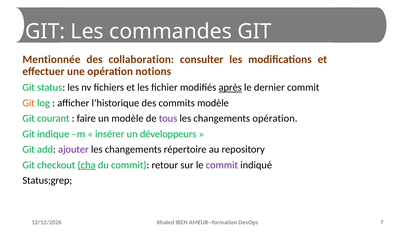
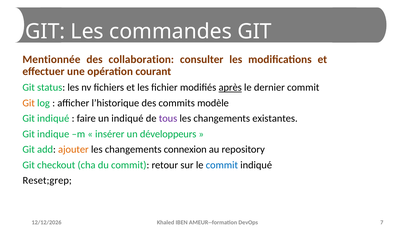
notions: notions -> courant (153, 72)
Git courant: courant -> indiqué (53, 119)
un modèle: modèle -> indiqué (127, 119)
changements opération: opération -> existantes (275, 119)
ajouter colour: purple -> orange (73, 150)
répertoire: répertoire -> connexion (185, 150)
cha underline: present -> none (87, 165)
commit colour: purple -> blue (222, 165)
Status;grep: Status;grep -> Reset;grep (47, 181)
